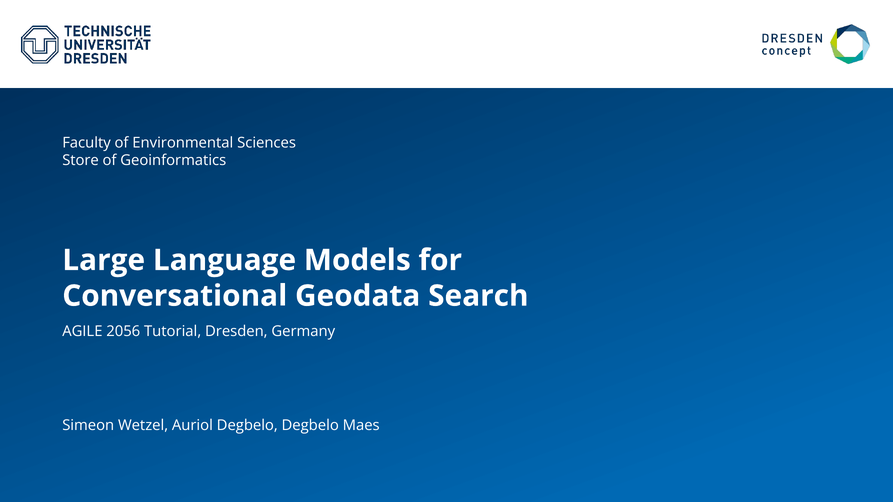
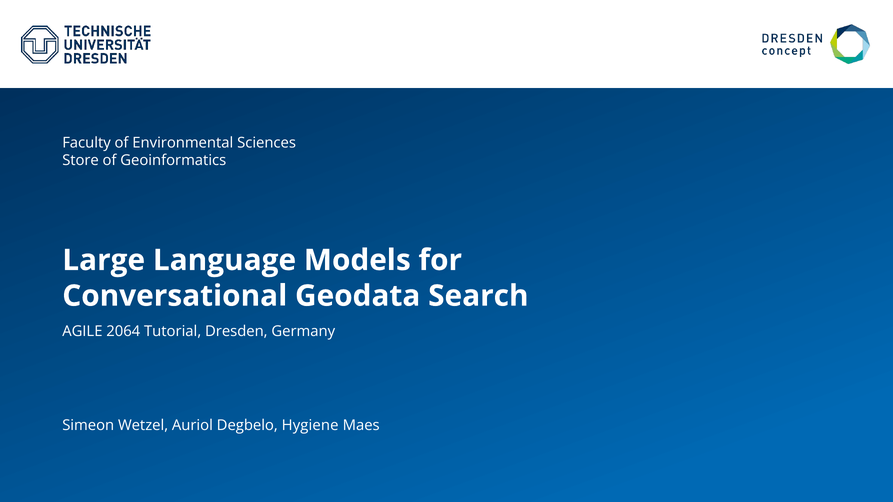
2056: 2056 -> 2064 (123, 332)
Degbelo Degbelo: Degbelo -> Hygiene (310, 426)
